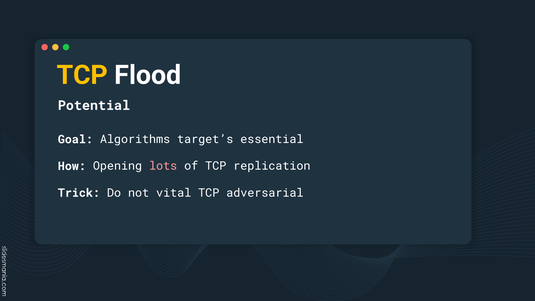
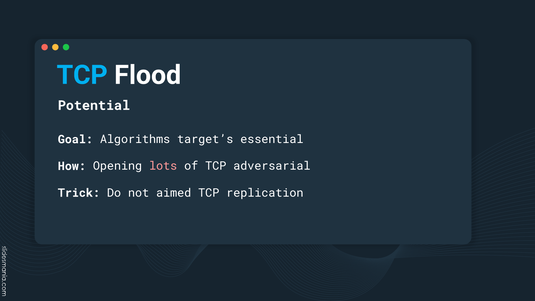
TCP colour: yellow -> light blue (82, 75)
replication: replication -> adversarial (272, 166)
vital: vital -> aimed (174, 193)
adversarial: adversarial -> replication (265, 193)
